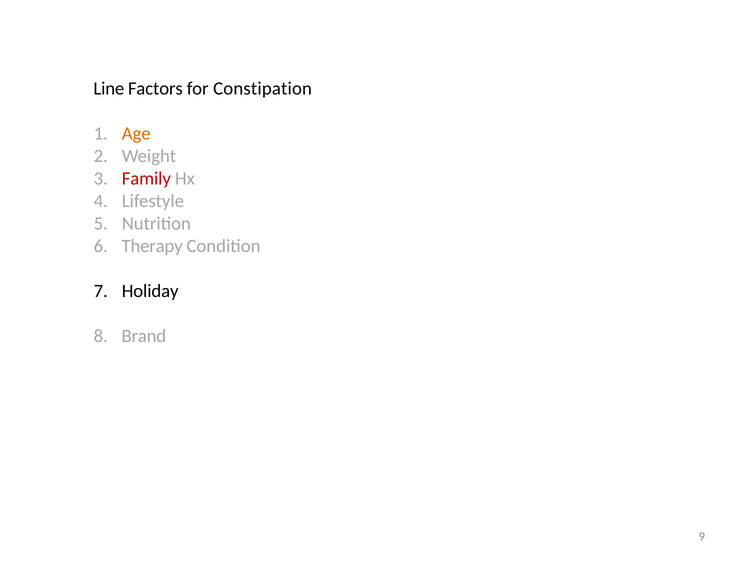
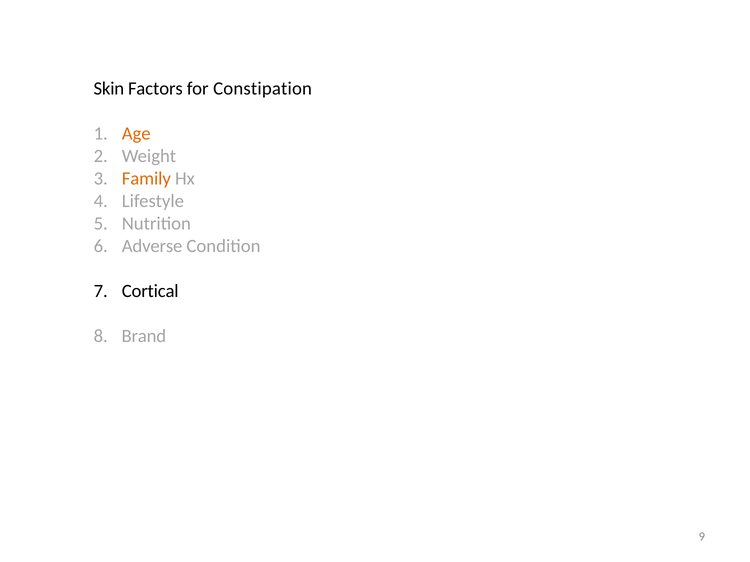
Line: Line -> Skin (109, 89)
Family colour: red -> orange (146, 179)
Therapy: Therapy -> Adverse (152, 246)
Holiday: Holiday -> Cortical (150, 291)
